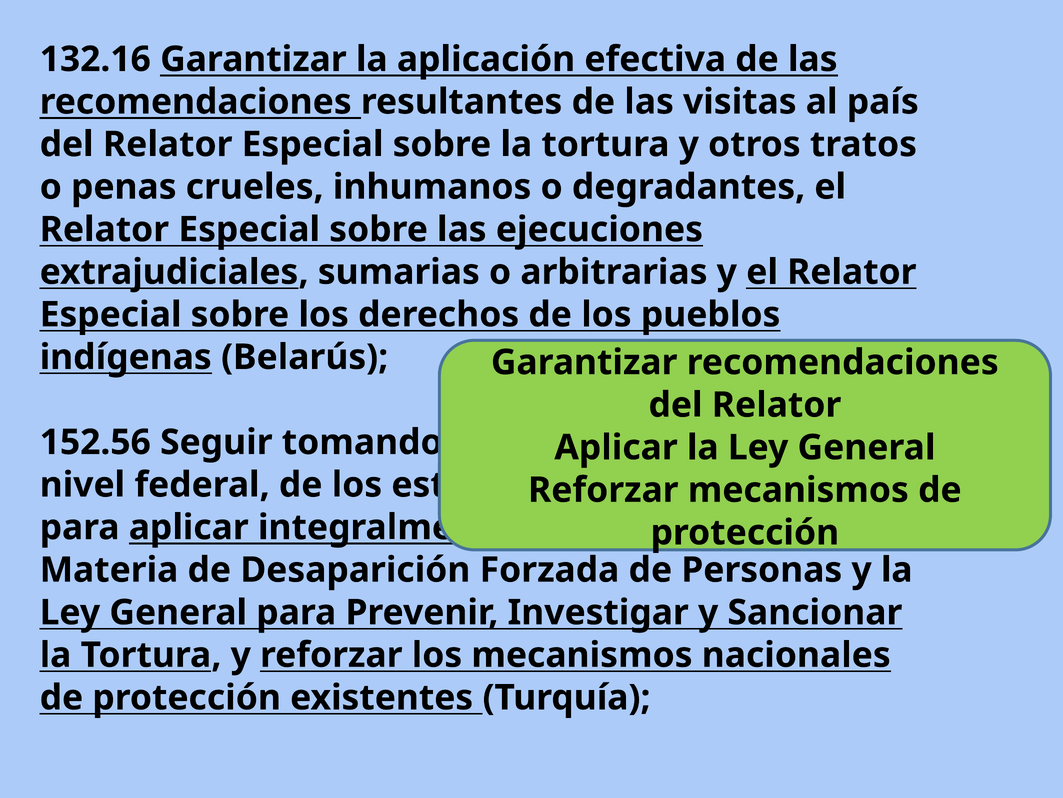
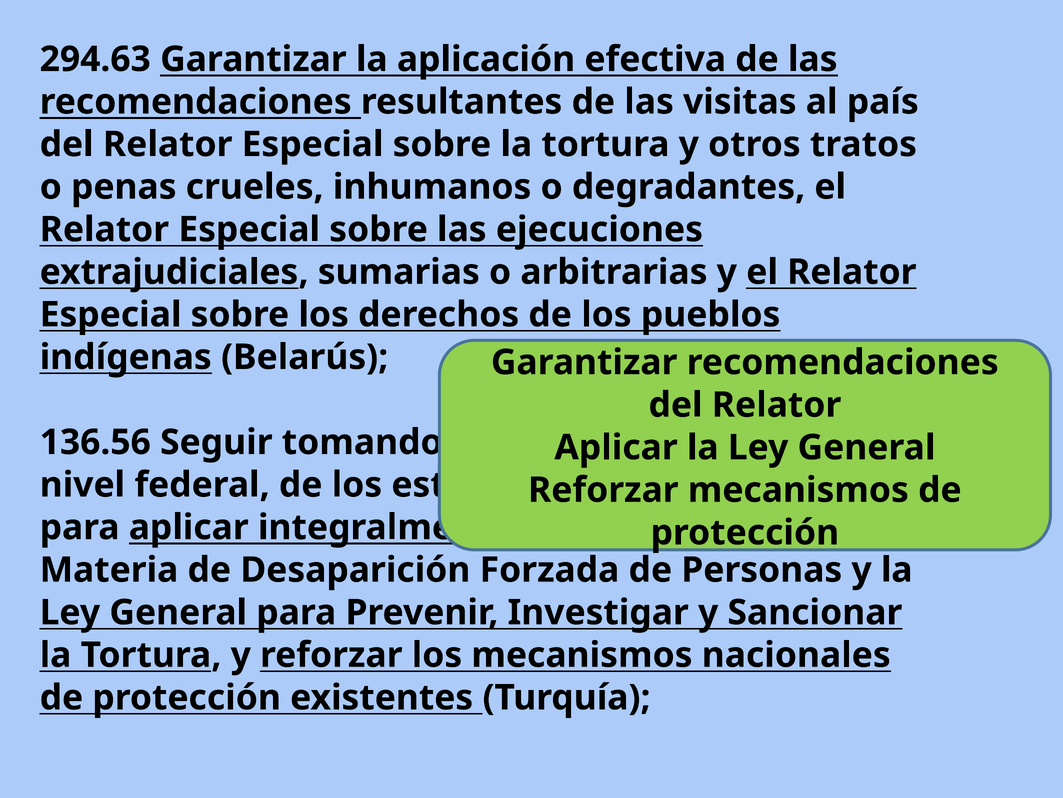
132.16: 132.16 -> 294.63 (95, 59)
152.56: 152.56 -> 136.56 (95, 442)
